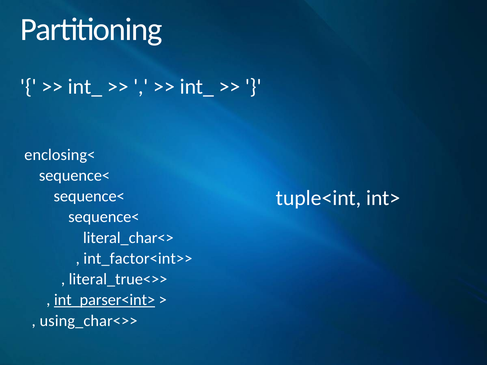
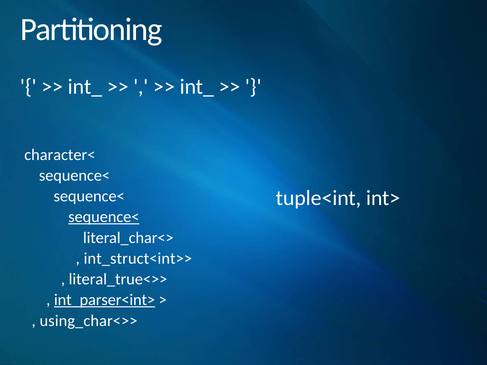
enclosing<: enclosing< -> character< (60, 155)
sequence< underline: none -> present (104, 217)
int_factor<int>>: int_factor<int>> -> int_struct<int>> (138, 259)
